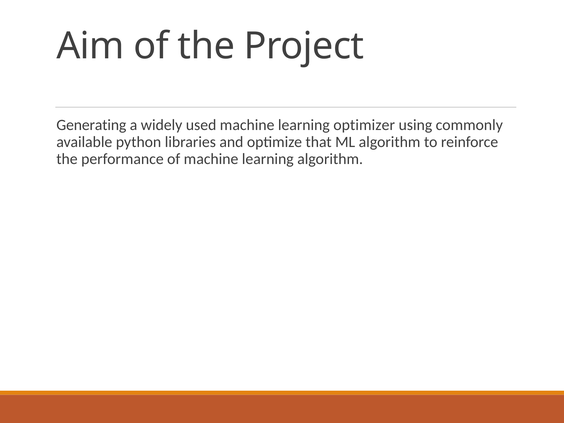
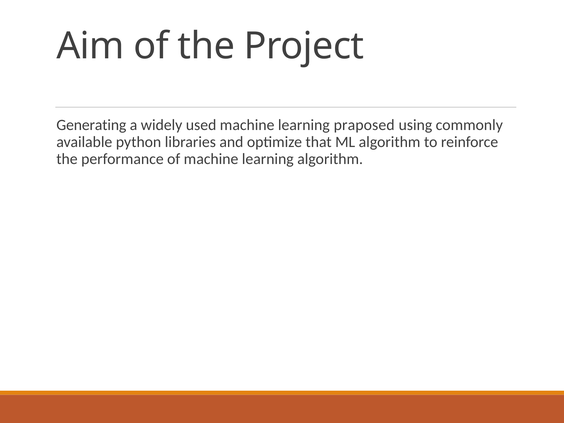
optimizer: optimizer -> praposed (364, 125)
